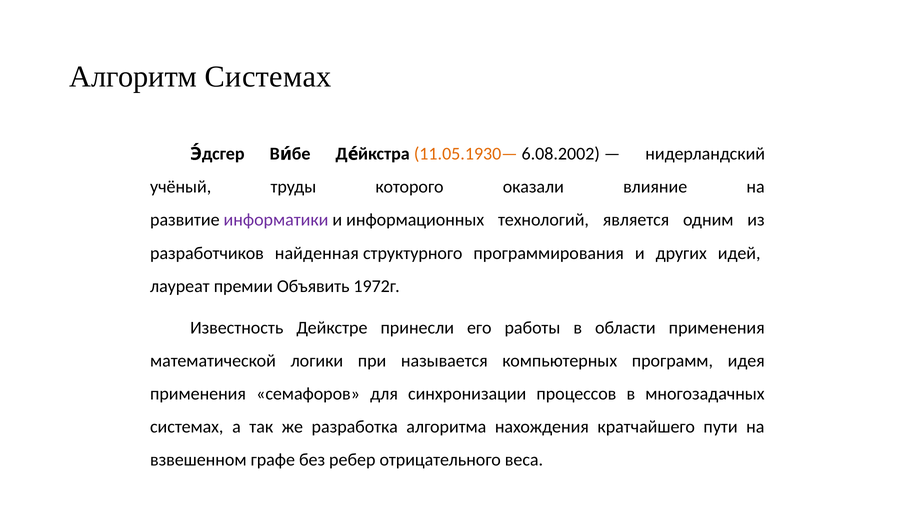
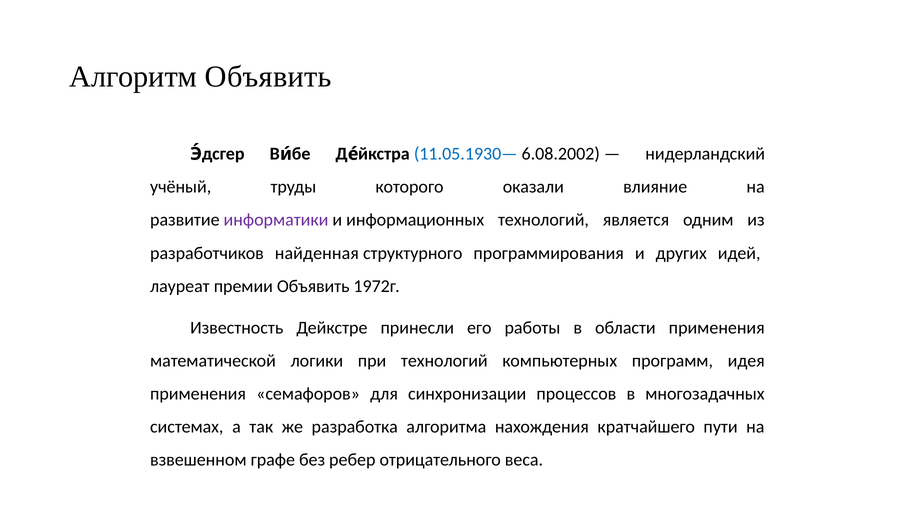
Алгоритм Системах: Системах -> Объявить (268, 77)
11.05.1930— colour: orange -> blue (466, 154)
при называется: называется -> технологий (444, 361)
